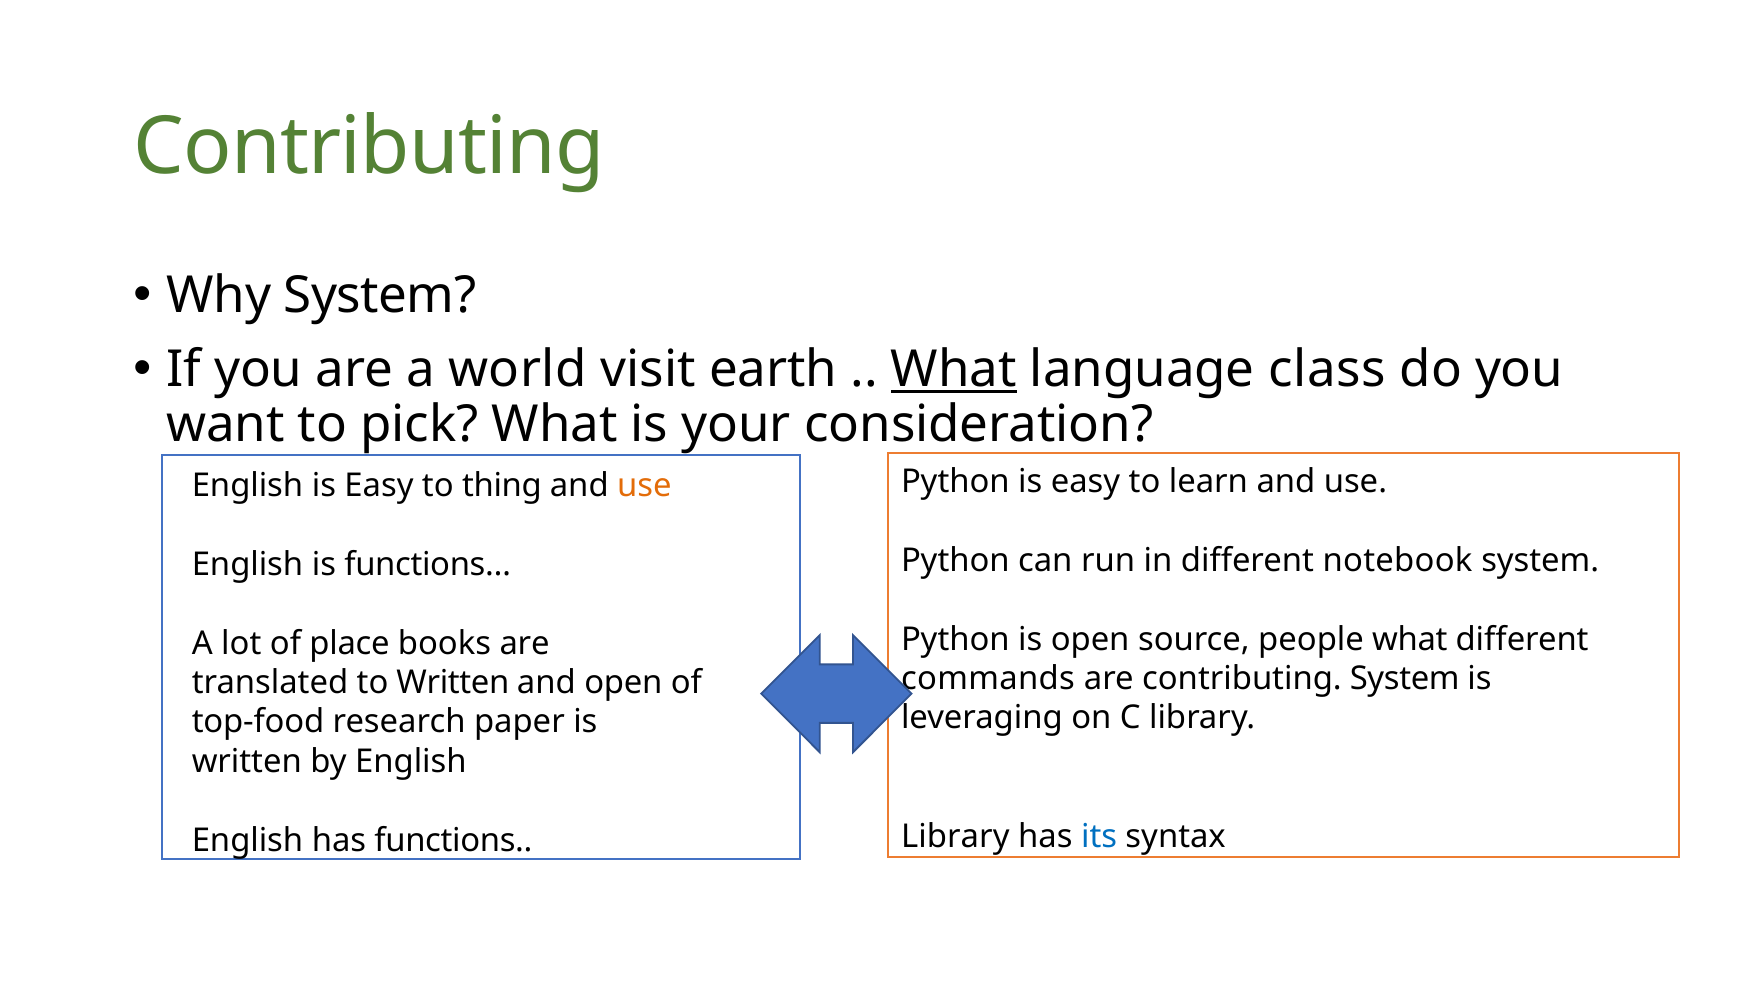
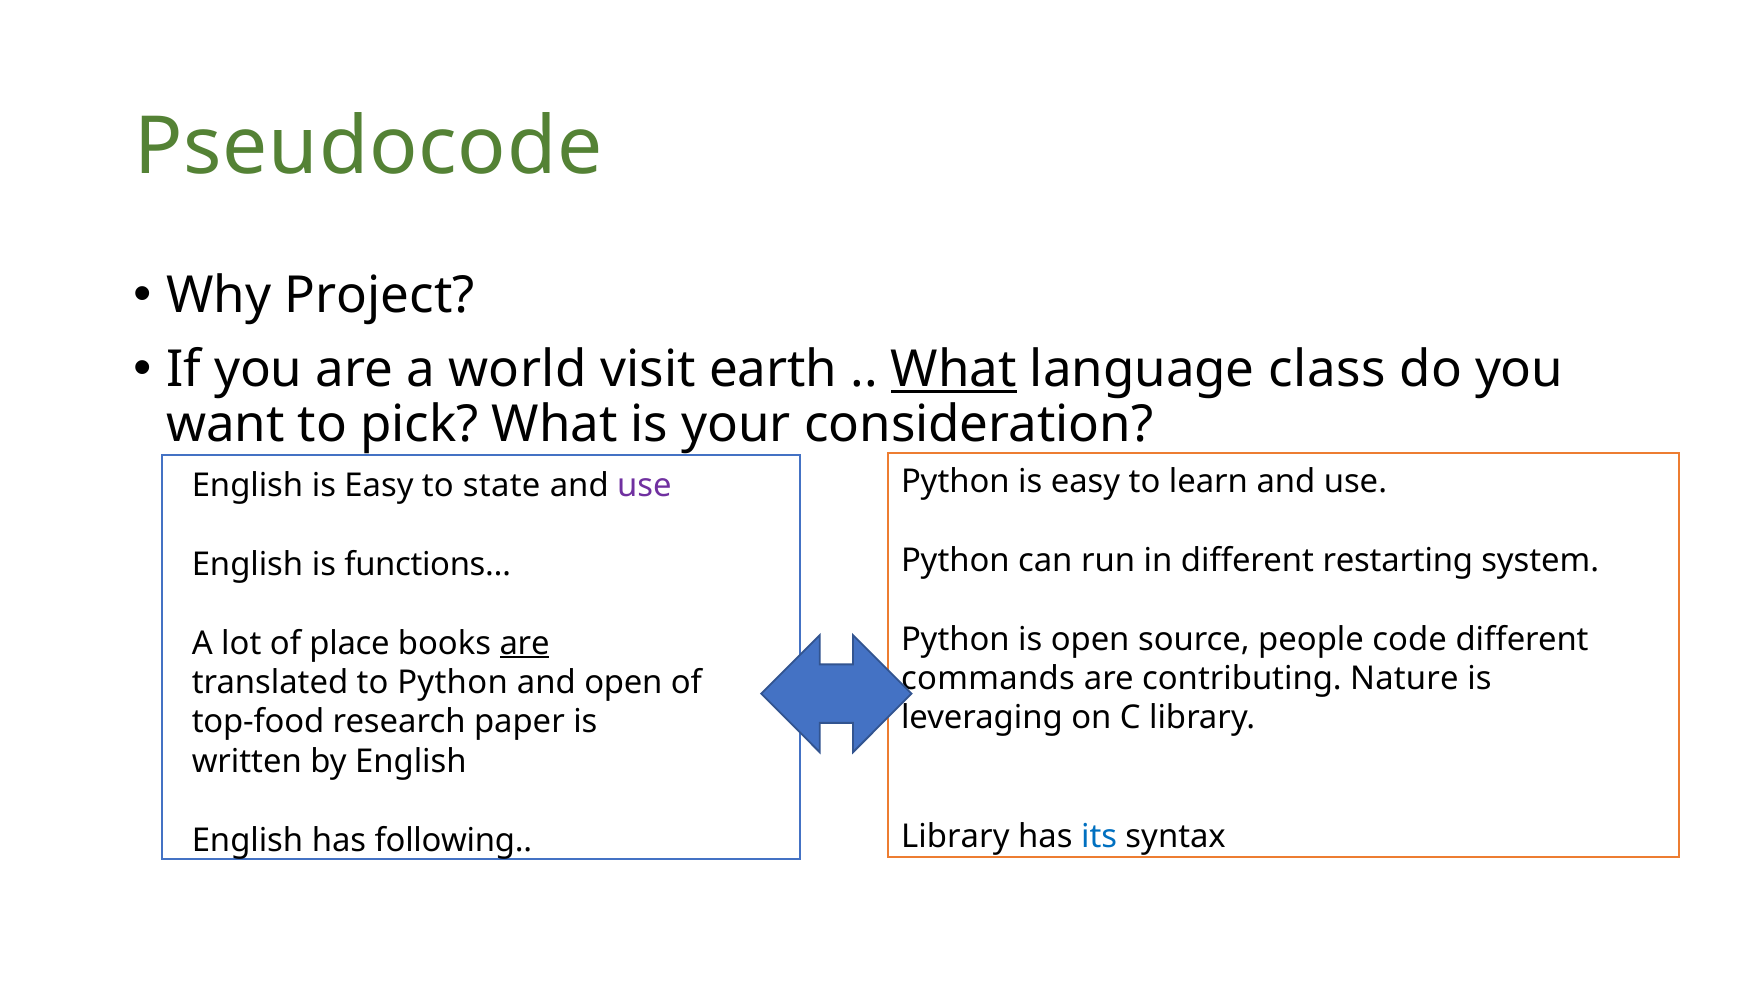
Contributing: Contributing -> Pseudocode (368, 147)
Why System: System -> Project (380, 296)
thing: thing -> state (502, 485)
use colour: orange -> purple (644, 485)
notebook: notebook -> restarting (1398, 560)
people what: what -> code (1410, 639)
are underline: none -> present (525, 643)
contributing System: System -> Nature (1404, 678)
to Written: Written -> Python (453, 682)
functions: functions -> following (453, 840)
